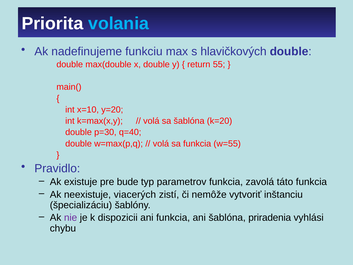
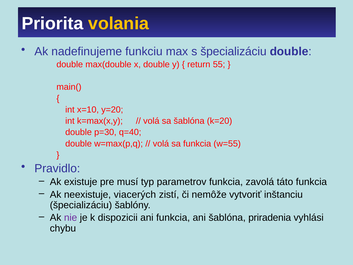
volania colour: light blue -> yellow (119, 24)
s hlavičkových: hlavičkových -> špecializáciu (234, 51)
bude: bude -> musí (128, 182)
